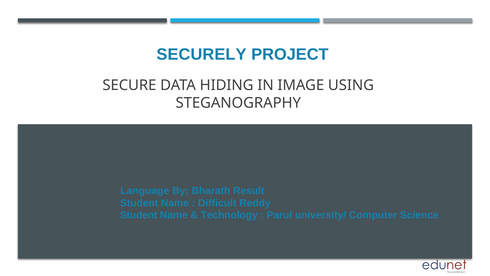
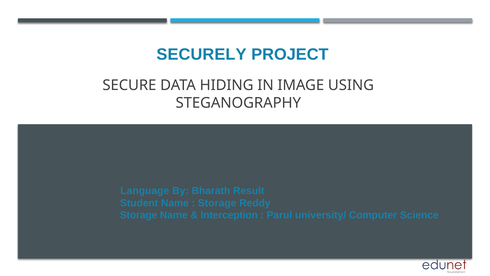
Difficult: Difficult -> Storage (217, 203)
Student: Student -> Storage (139, 215)
Technology: Technology -> Interception (229, 215)
